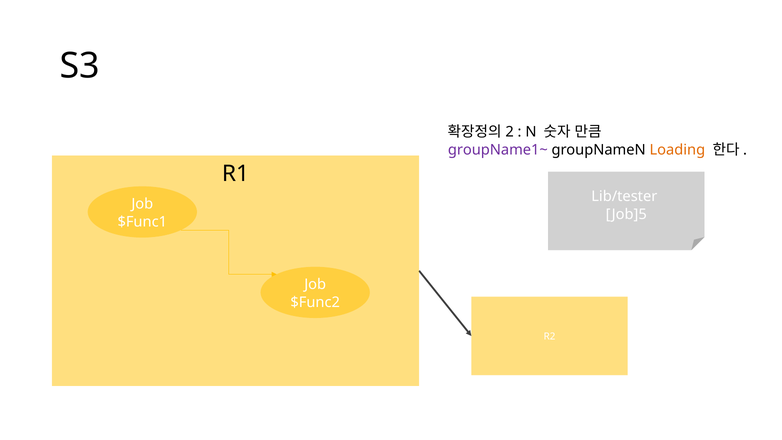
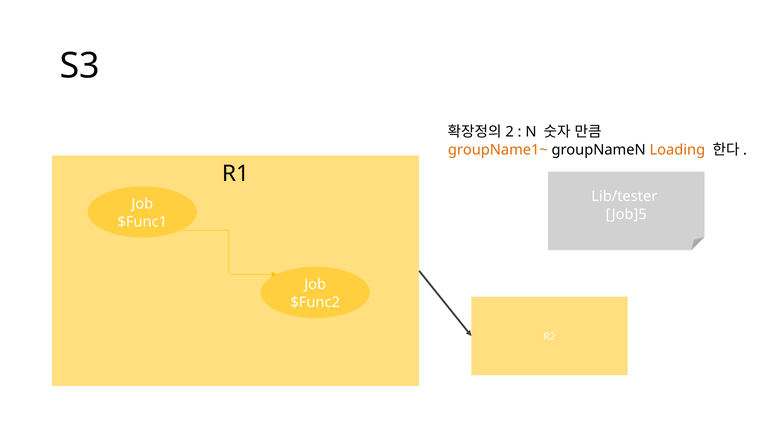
groupName1~ colour: purple -> orange (498, 150)
